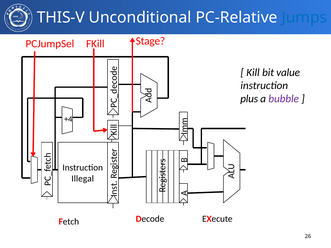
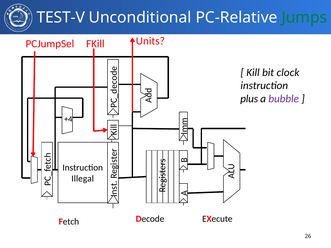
THIS-V: THIS-V -> TEST-V (61, 17)
Jumps colour: blue -> green (304, 17)
Stage: Stage -> Units (150, 41)
value: value -> clock (288, 72)
